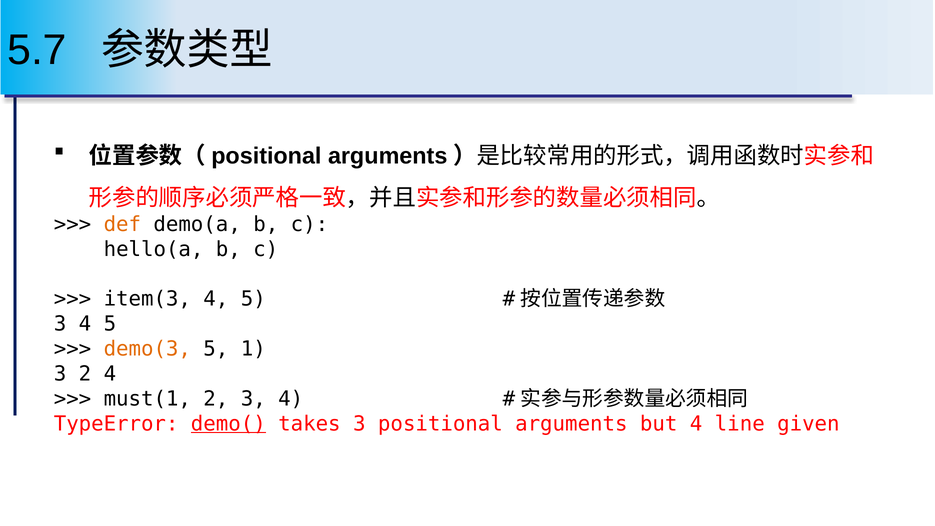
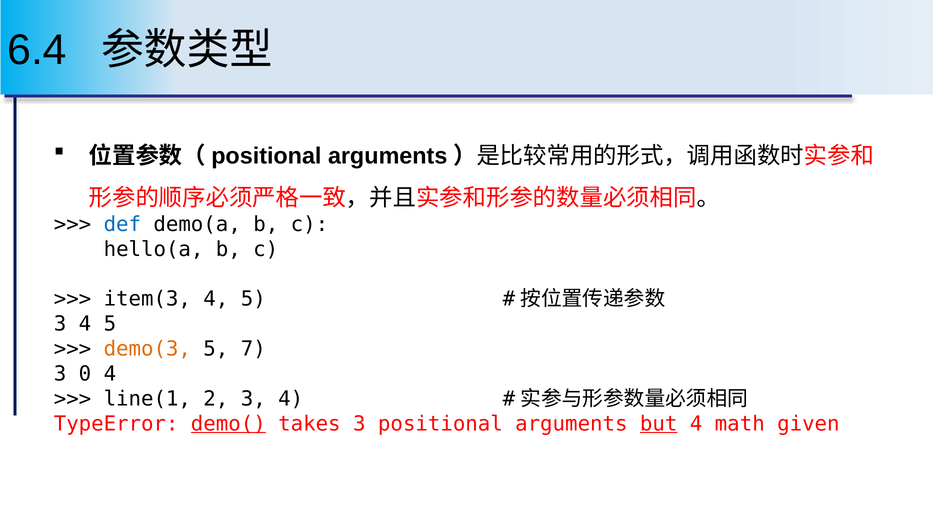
5.7: 5.7 -> 6.4 (37, 50)
def colour: orange -> blue (122, 224)
1: 1 -> 7 (253, 349)
3 2: 2 -> 0 (85, 374)
must(1: must(1 -> line(1 (147, 399)
but underline: none -> present (659, 424)
line: line -> math (740, 424)
